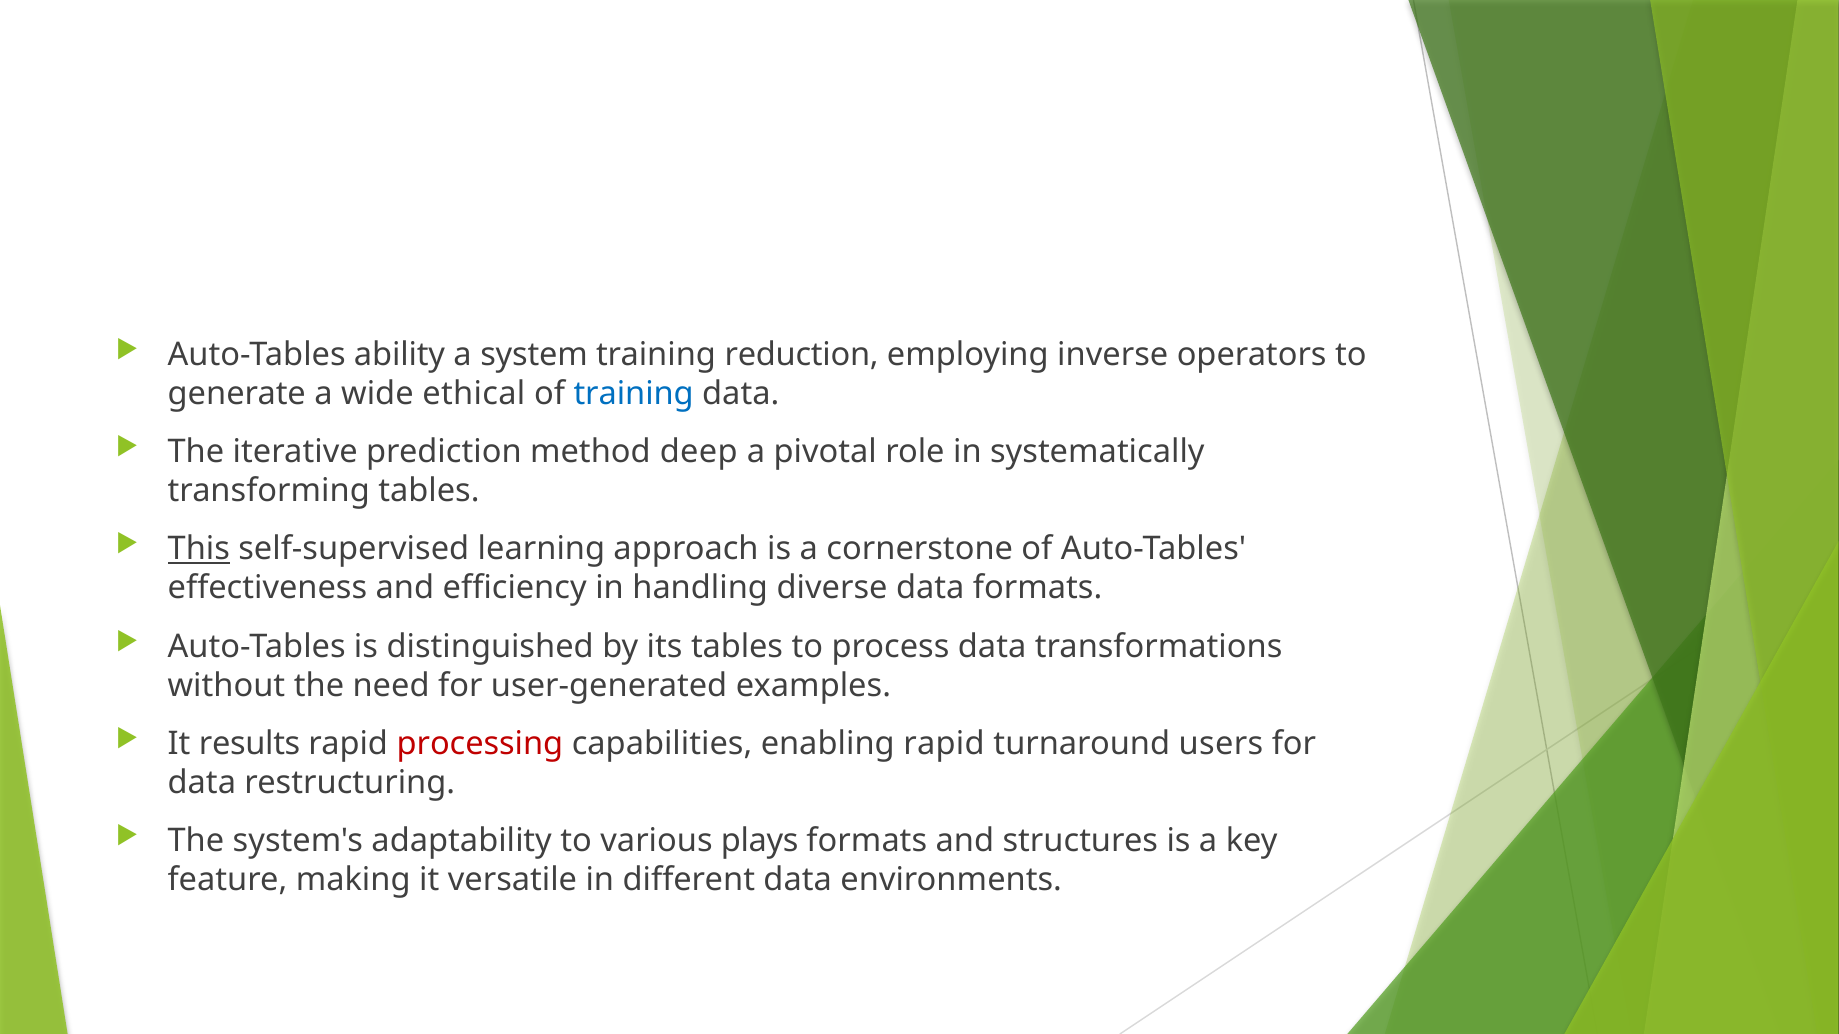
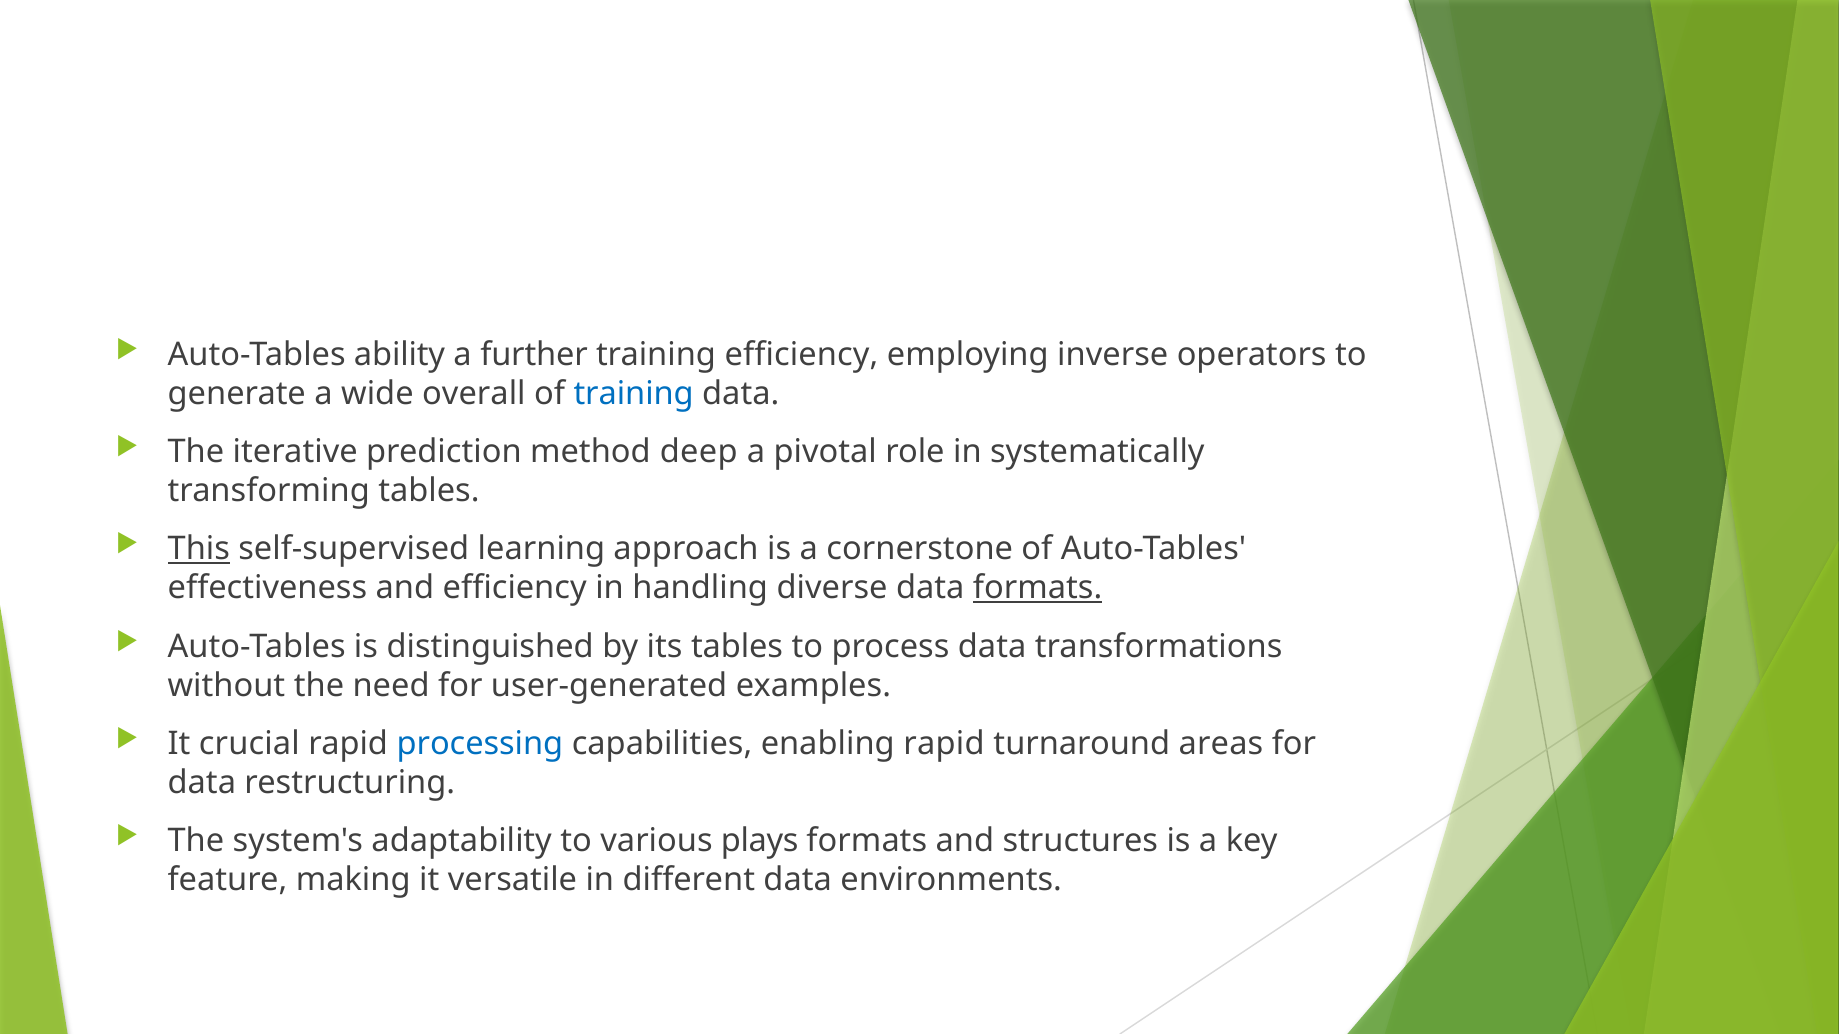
system: system -> further (534, 355)
training reduction: reduction -> efficiency (801, 355)
ethical: ethical -> overall (474, 394)
formats underline: none -> present (1038, 588)
results: results -> crucial (249, 744)
processing colour: red -> blue (480, 744)
users: users -> areas (1221, 744)
